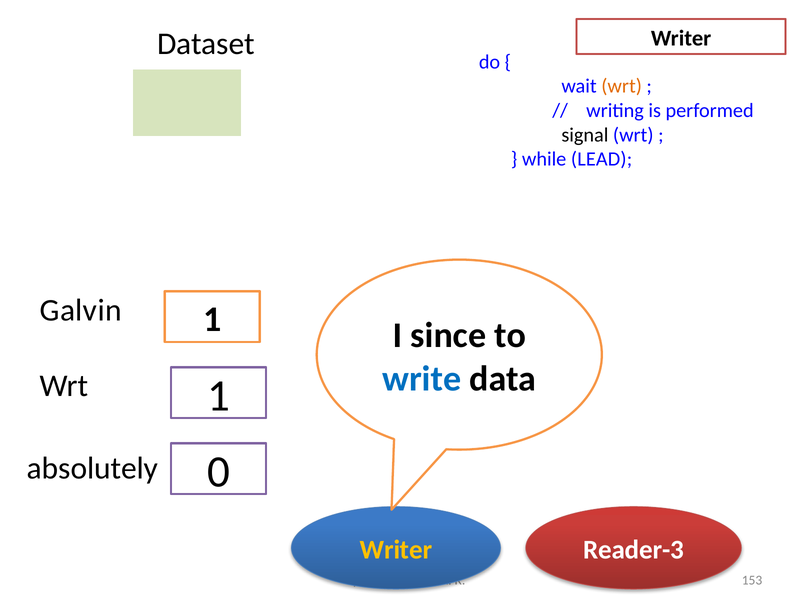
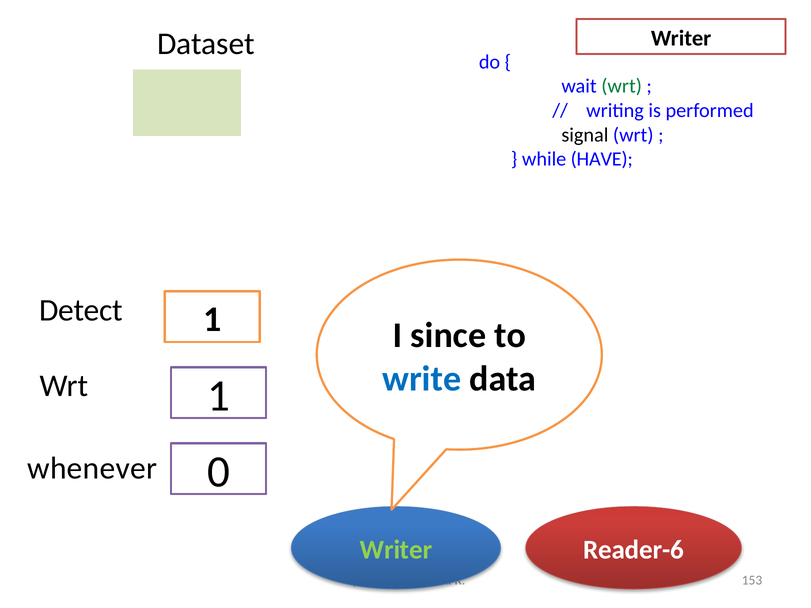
wrt colour: orange -> green (622, 86)
LEAD: LEAD -> HAVE (602, 159)
Galvin: Galvin -> Detect (81, 310)
absolutely: absolutely -> whenever (92, 469)
Writer colour: yellow -> light green (396, 550)
Reader-3: Reader-3 -> Reader-6 (634, 550)
